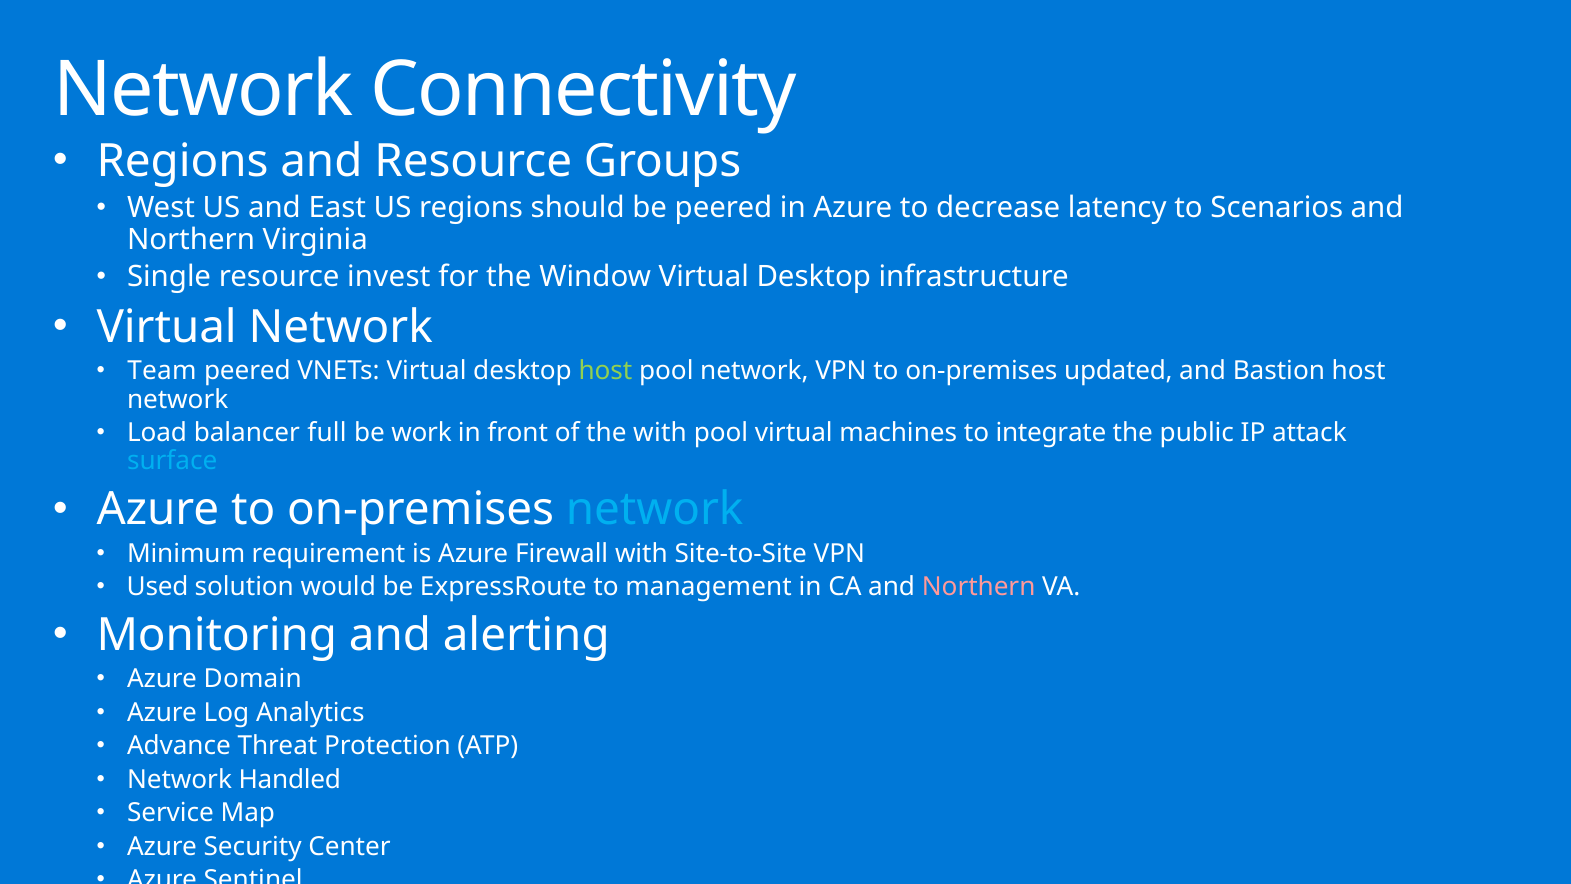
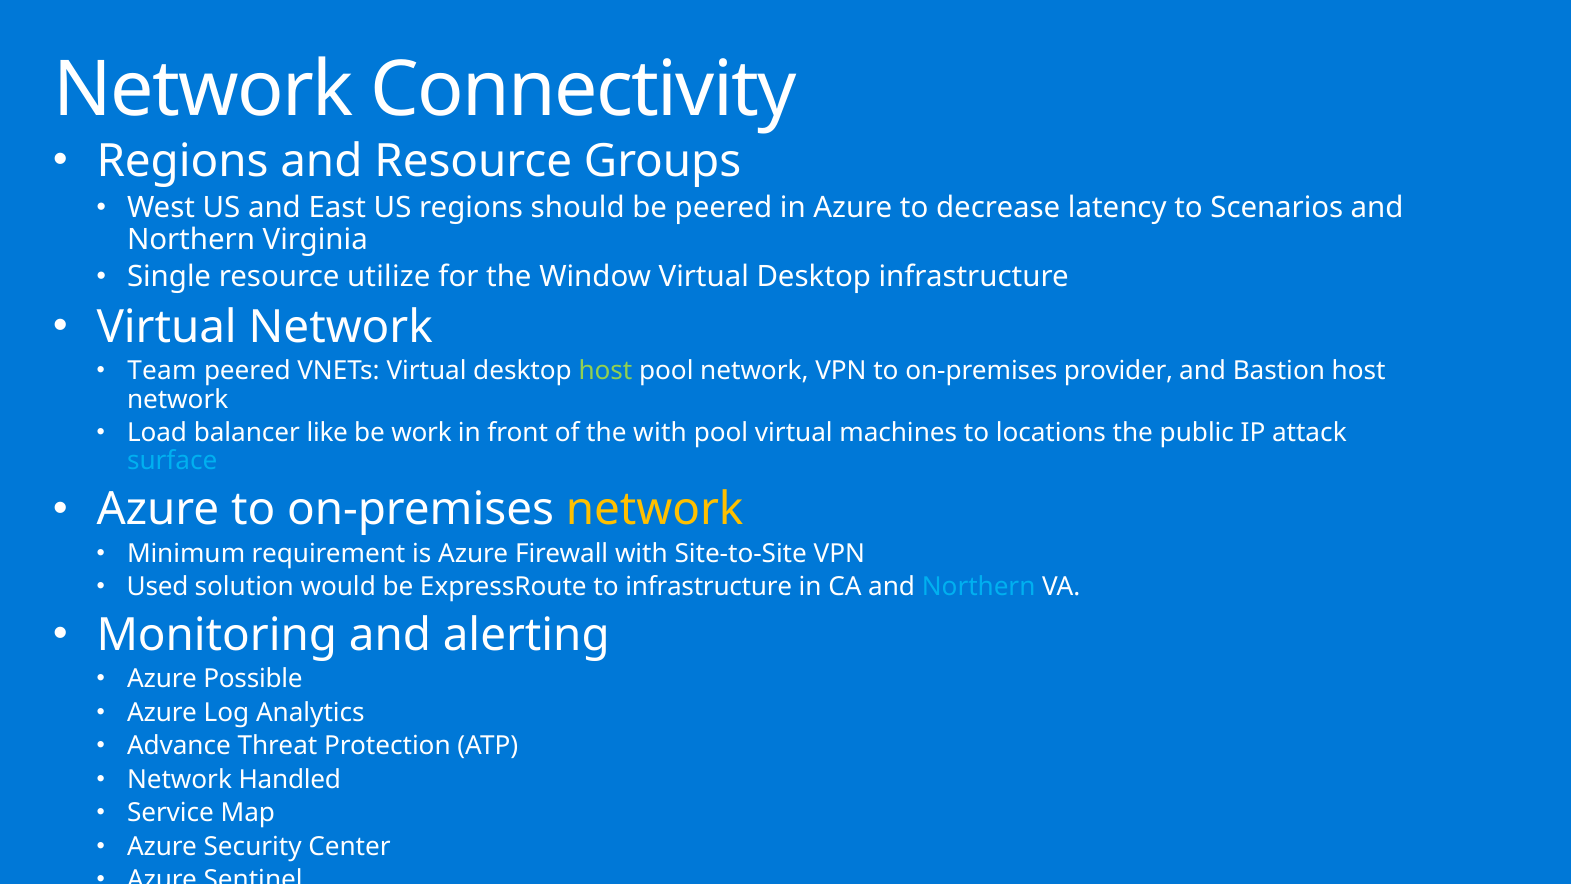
invest: invest -> utilize (389, 277)
updated: updated -> provider (1118, 371)
full: full -> like (327, 433)
integrate: integrate -> locations (1051, 433)
network colour: light blue -> yellow (655, 509)
to management: management -> infrastructure (709, 587)
Northern colour: pink -> light blue (979, 587)
Domain: Domain -> Possible (253, 679)
